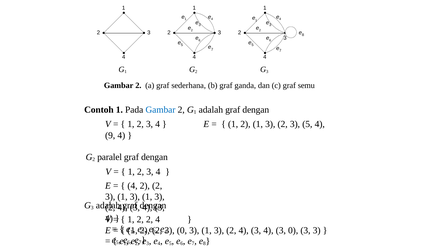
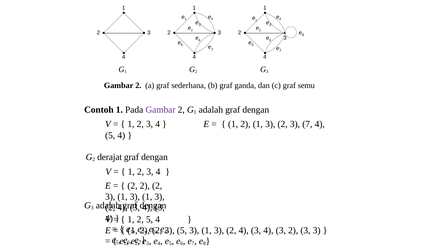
Gambar colour: blue -> purple (160, 110)
3 5: 5 -> 7 (307, 124)
9: 9 -> 5 (110, 135)
paralel: paralel -> derajat (110, 157)
4: 4 -> 2 (132, 186)
2: 2 -> 5 (149, 219)
0: 0 -> 5 (182, 230)
4 3 0: 0 -> 2 (293, 230)
